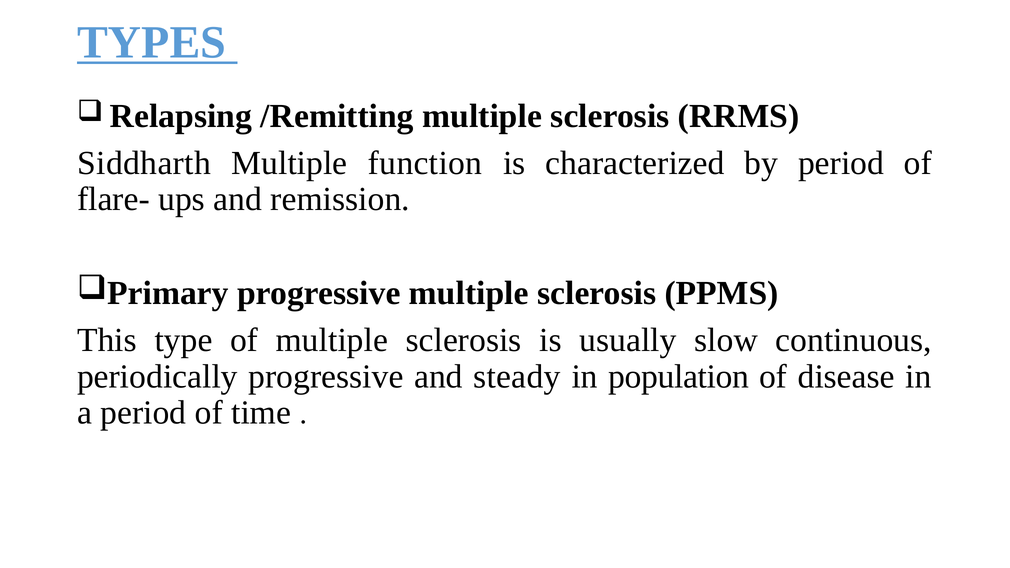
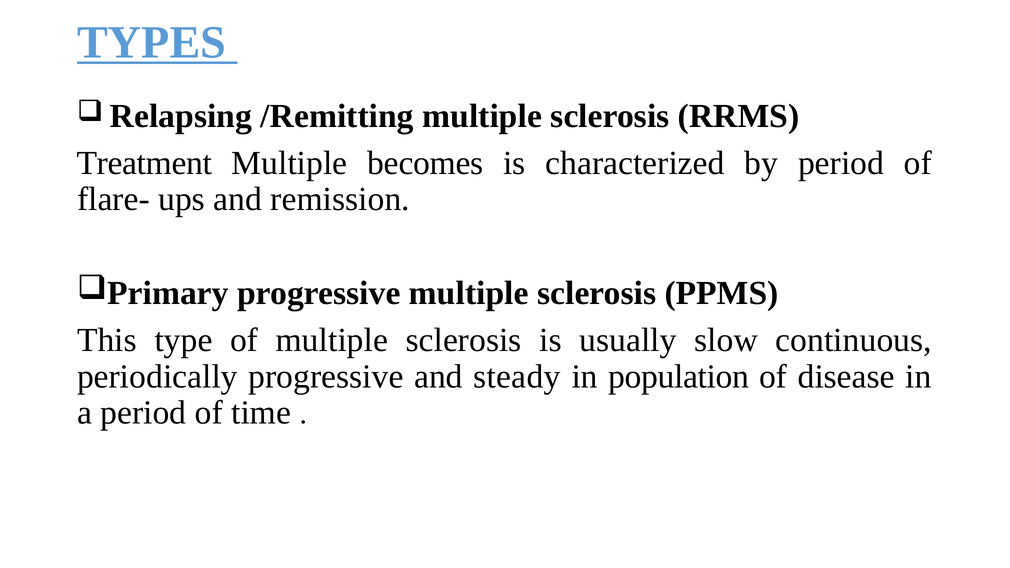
Siddharth: Siddharth -> Treatment (144, 163)
function: function -> becomes (425, 163)
